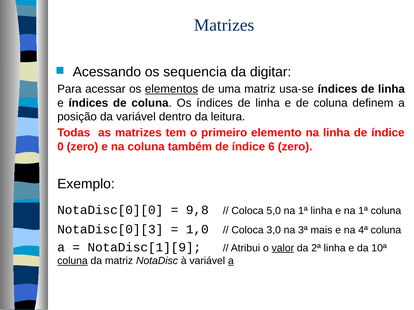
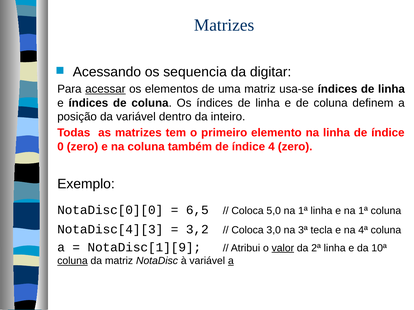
acessar underline: none -> present (105, 89)
elementos underline: present -> none (172, 89)
leitura: leitura -> inteiro (228, 117)
6: 6 -> 4 (271, 147)
9,8: 9,8 -> 6,5 (197, 210)
NotaDisc[0][3: NotaDisc[0][3 -> NotaDisc[4][3 (110, 230)
1,0: 1,0 -> 3,2 (197, 230)
mais: mais -> tecla (321, 230)
